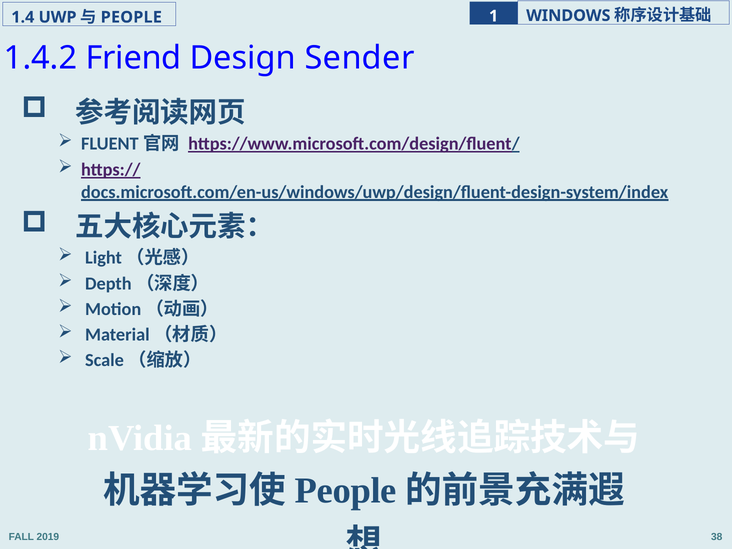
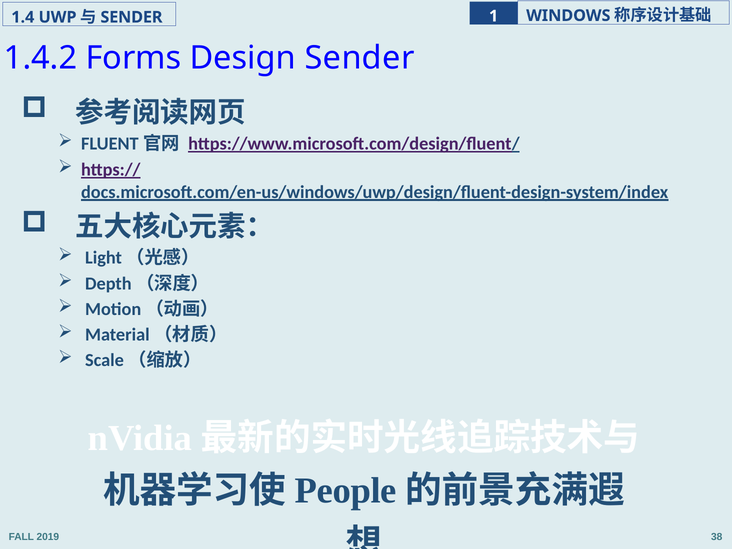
PEOPLE: PEOPLE -> SENDER (131, 17)
Friend: Friend -> Forms (133, 58)
